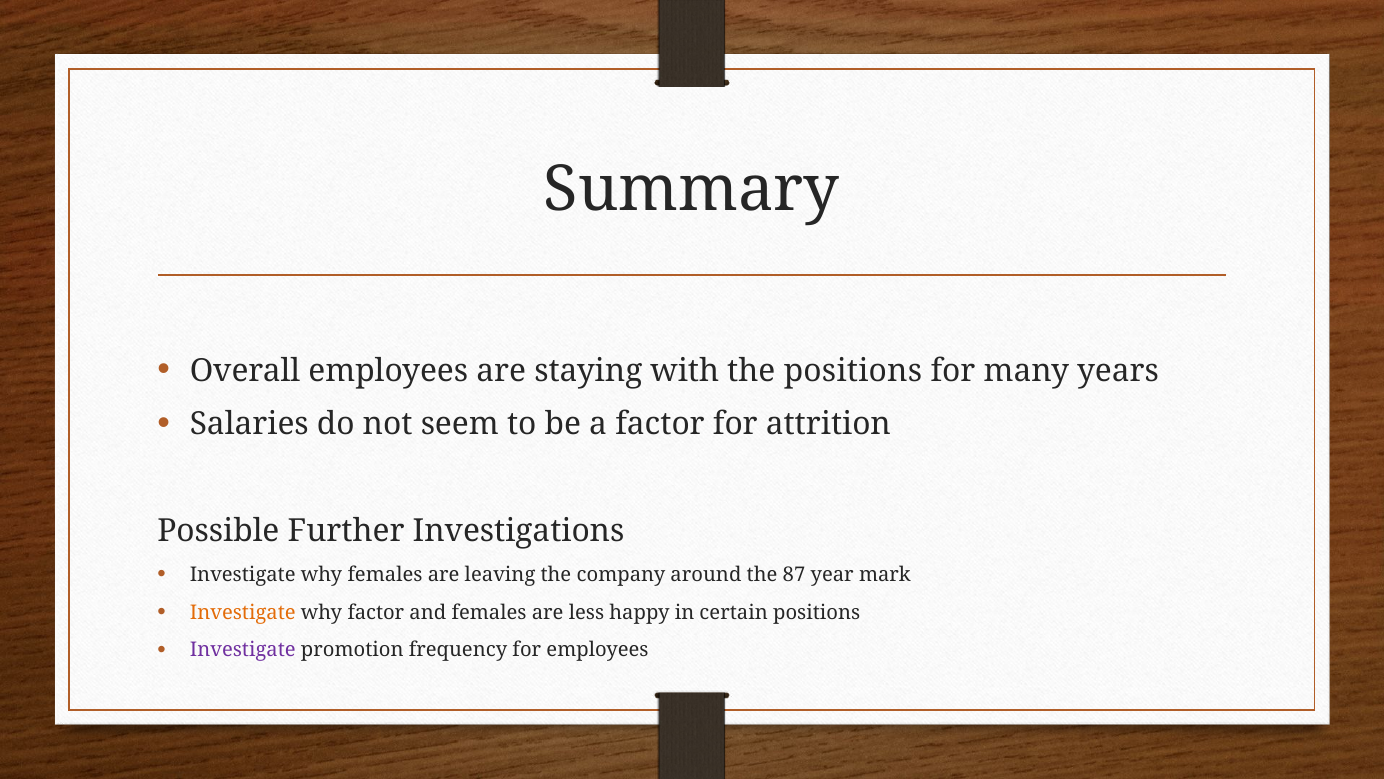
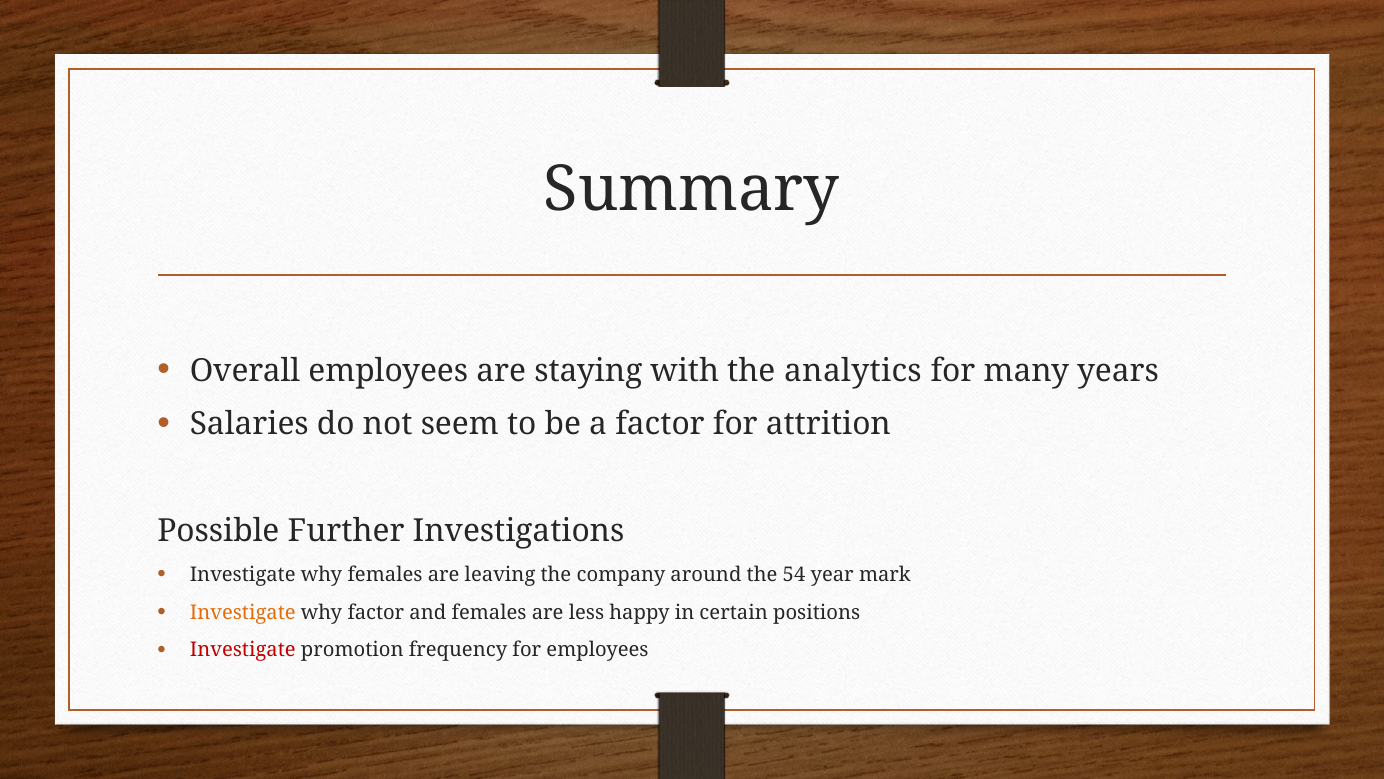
the positions: positions -> analytics (853, 370)
87: 87 -> 54 (794, 575)
Investigate colour: purple -> red (243, 650)
